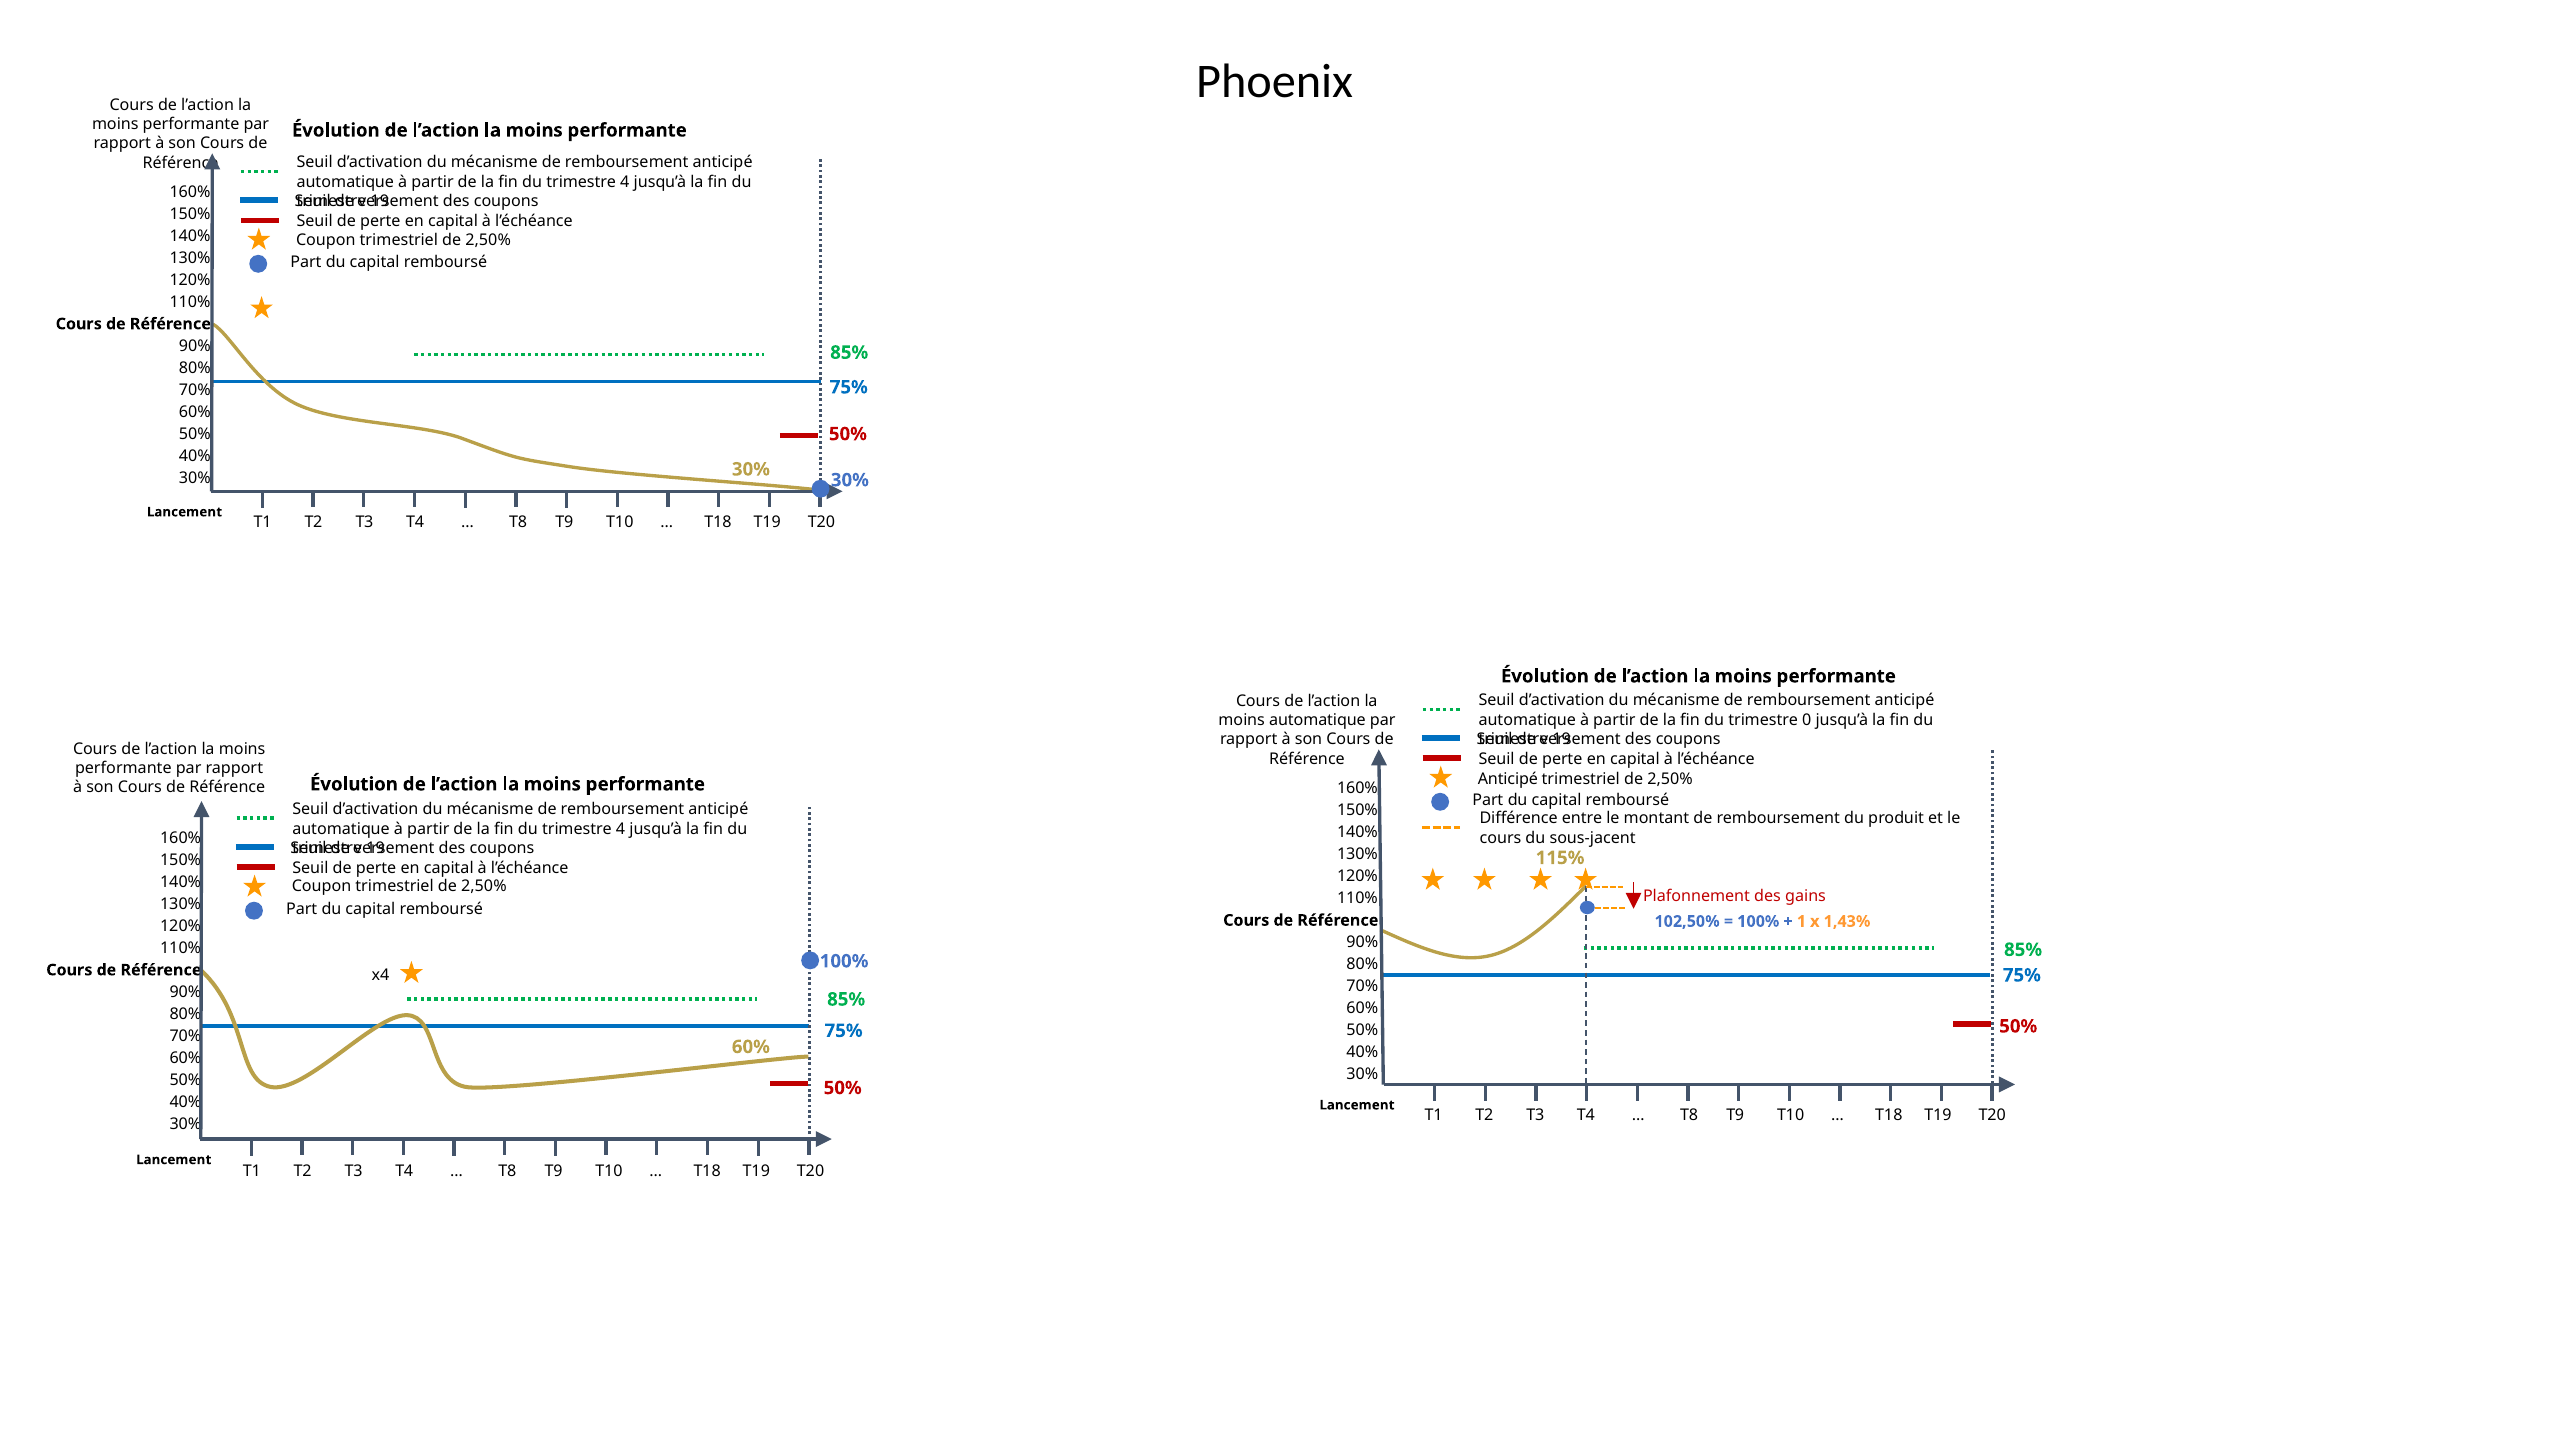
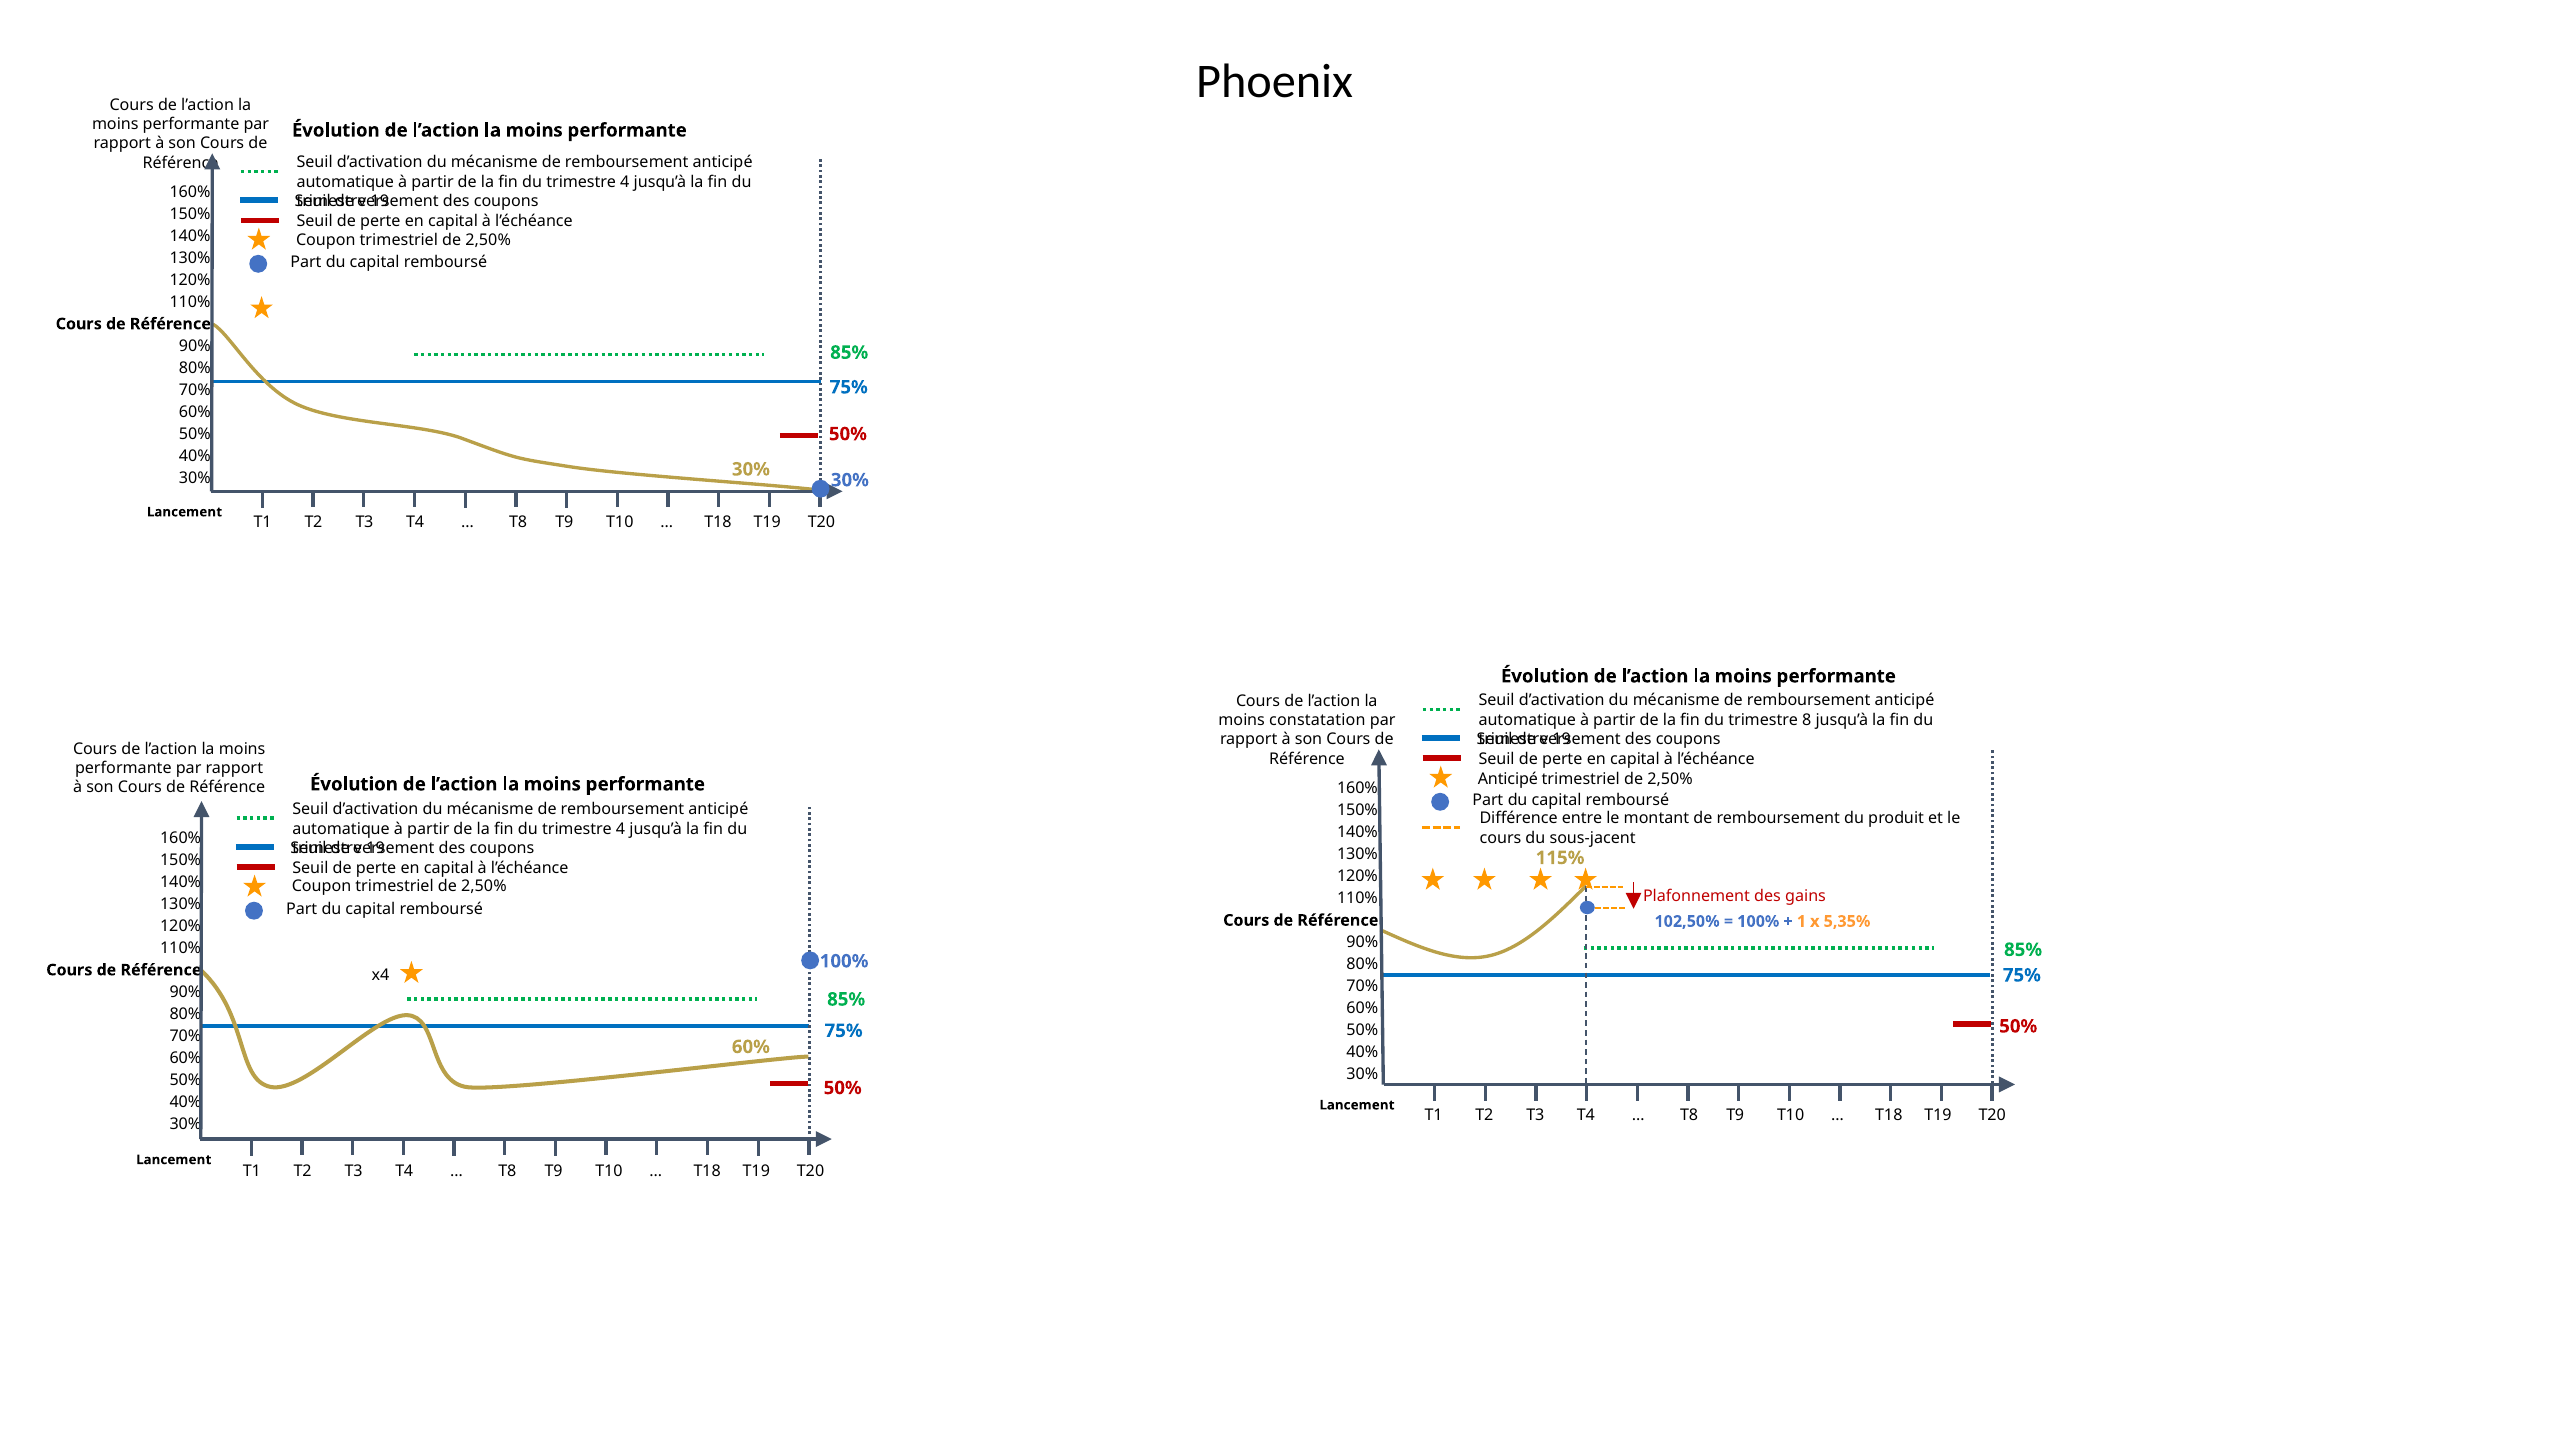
0: 0 -> 8 (1807, 720)
moins automatique: automatique -> constatation (1317, 720)
1,43%: 1,43% -> 5,35% (1847, 921)
